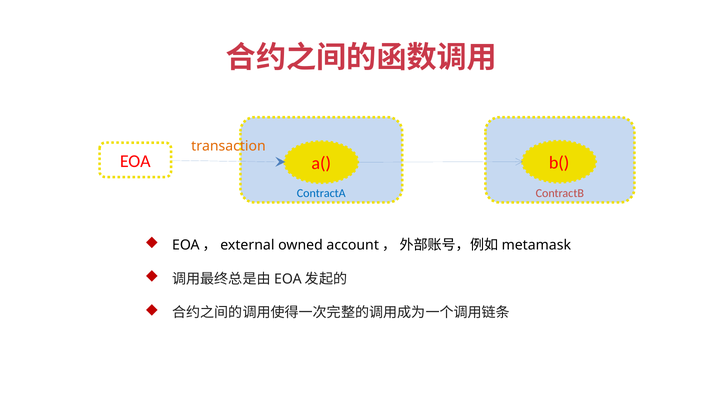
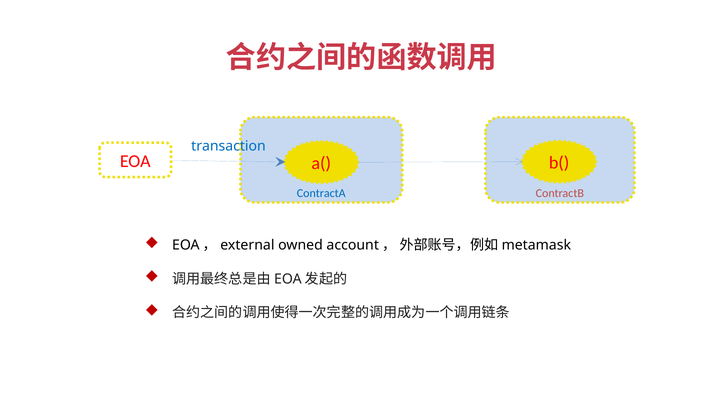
transaction colour: orange -> blue (228, 147)
